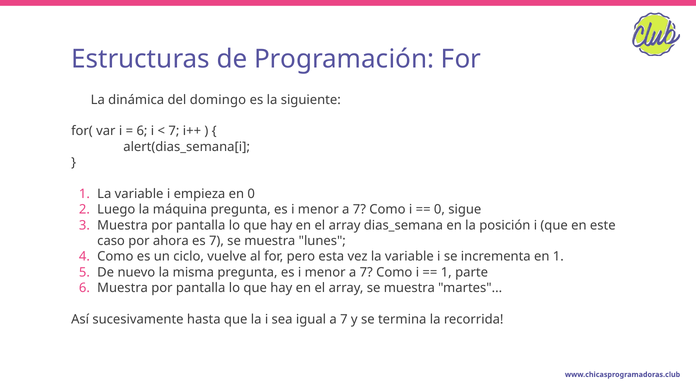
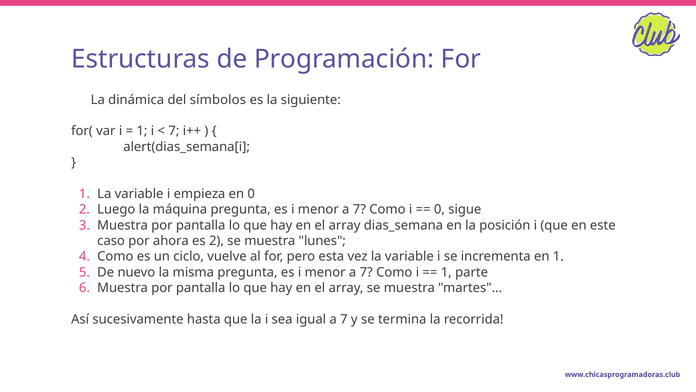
domingo: domingo -> símbolos (218, 100)
6: 6 -> 1 (142, 131)
es 7: 7 -> 2 (216, 241)
